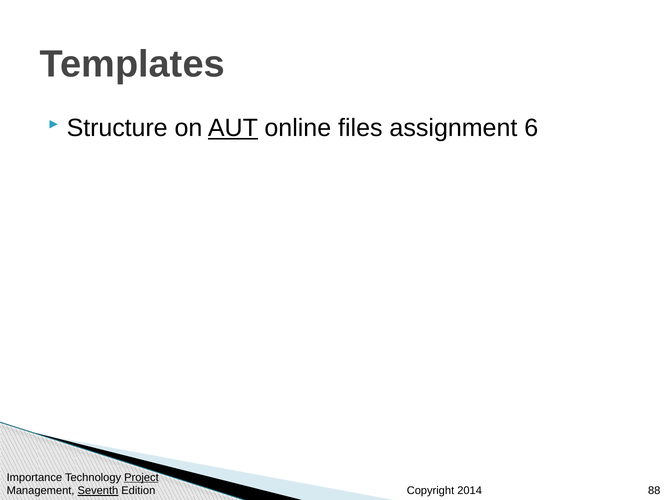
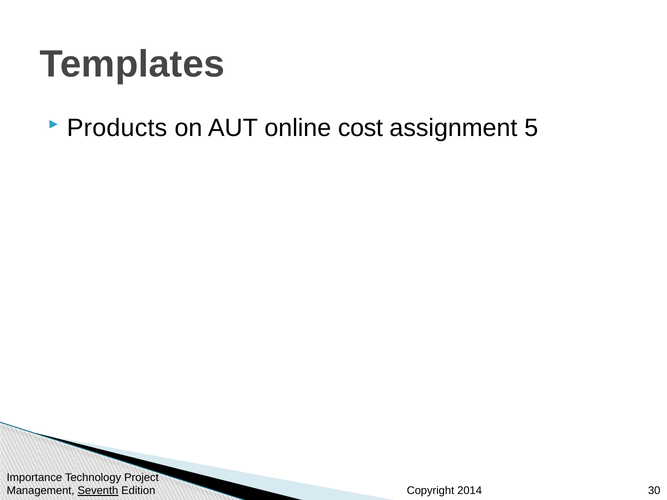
Structure: Structure -> Products (117, 128)
AUT underline: present -> none (233, 128)
files: files -> cost (360, 128)
6: 6 -> 5 (531, 128)
Project underline: present -> none (141, 478)
88: 88 -> 30 (654, 491)
